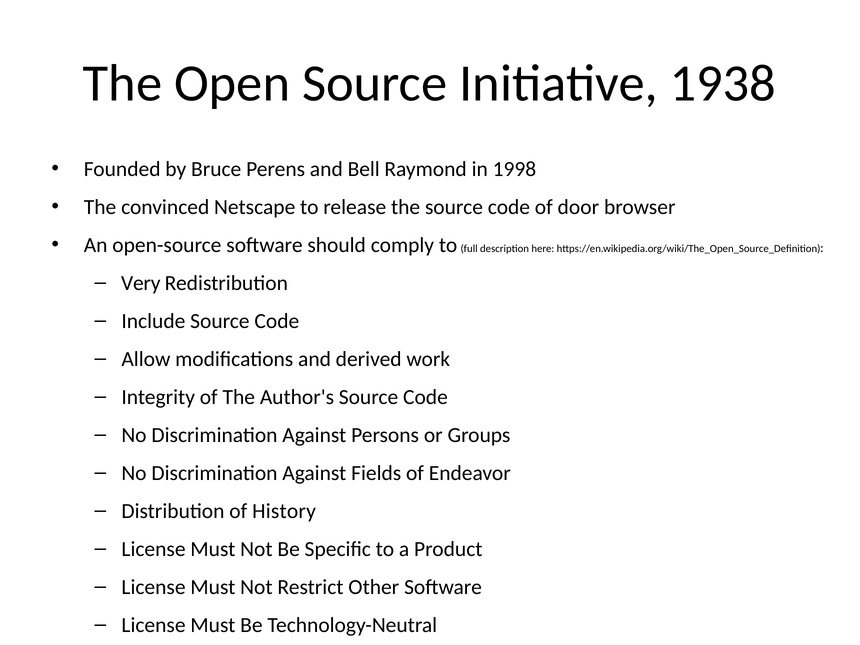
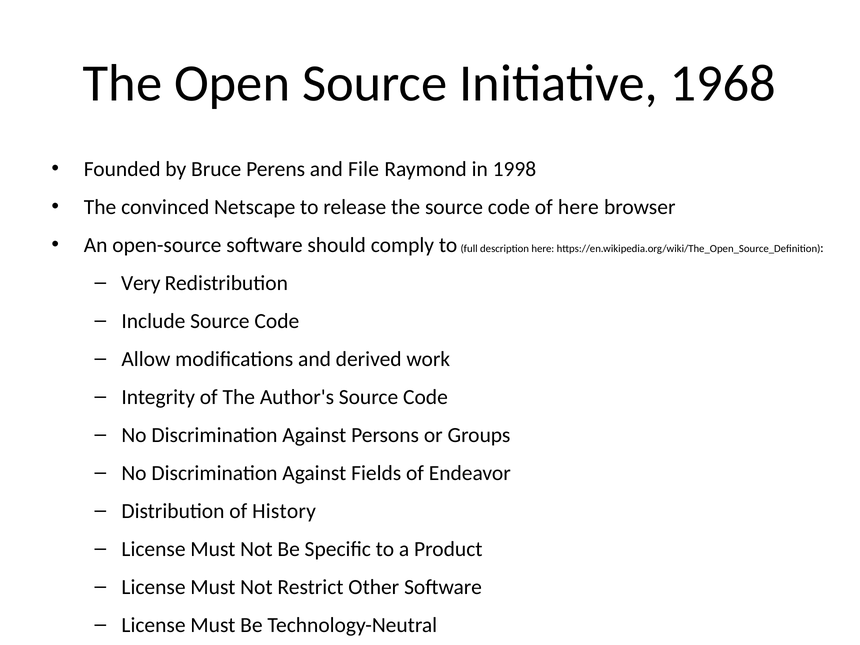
1938: 1938 -> 1968 (723, 83)
Bell: Bell -> File (364, 169)
of door: door -> here (578, 207)
